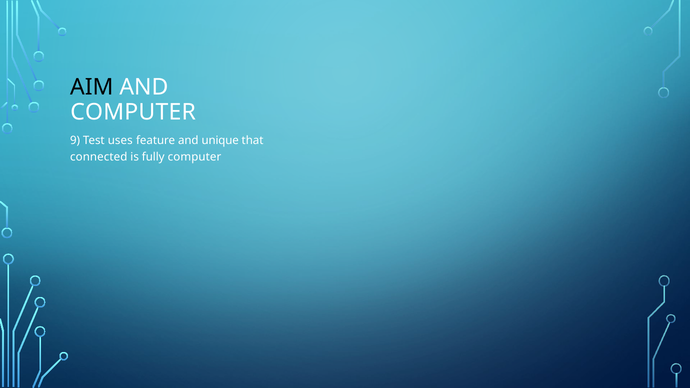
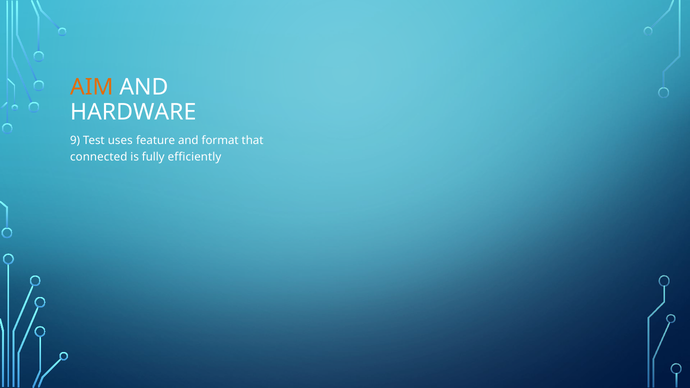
AIM colour: black -> orange (92, 87)
COMPUTER: COMPUTER -> HARDWARE (133, 112)
unique: unique -> format (220, 140)
fully computer: computer -> efficiently (195, 157)
